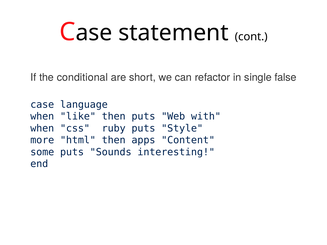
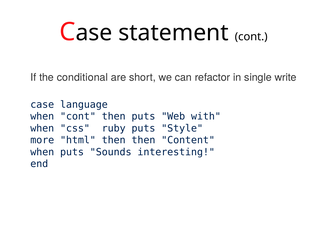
false: false -> write (286, 78)
when like: like -> cont (78, 117)
then apps: apps -> then (143, 140)
some: some -> when (42, 152)
